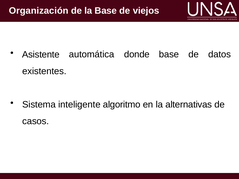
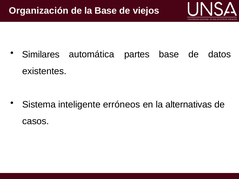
Asistente: Asistente -> Similares (41, 55)
donde: donde -> partes (137, 54)
algoritmo: algoritmo -> erróneos (122, 105)
